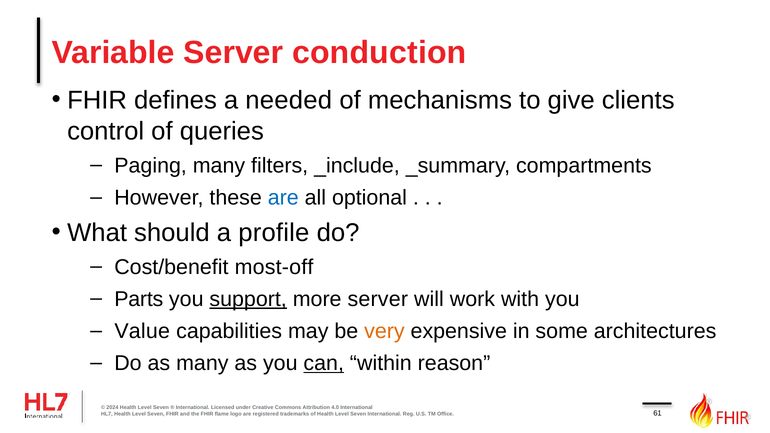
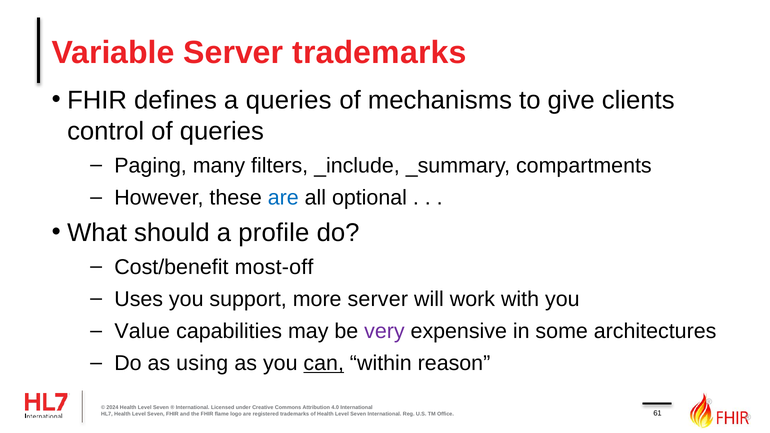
Server conduction: conduction -> trademarks (379, 53)
a needed: needed -> queries (289, 100)
Parts: Parts -> Uses (139, 299)
support underline: present -> none (248, 299)
very colour: orange -> purple (384, 331)
as many: many -> using (202, 363)
